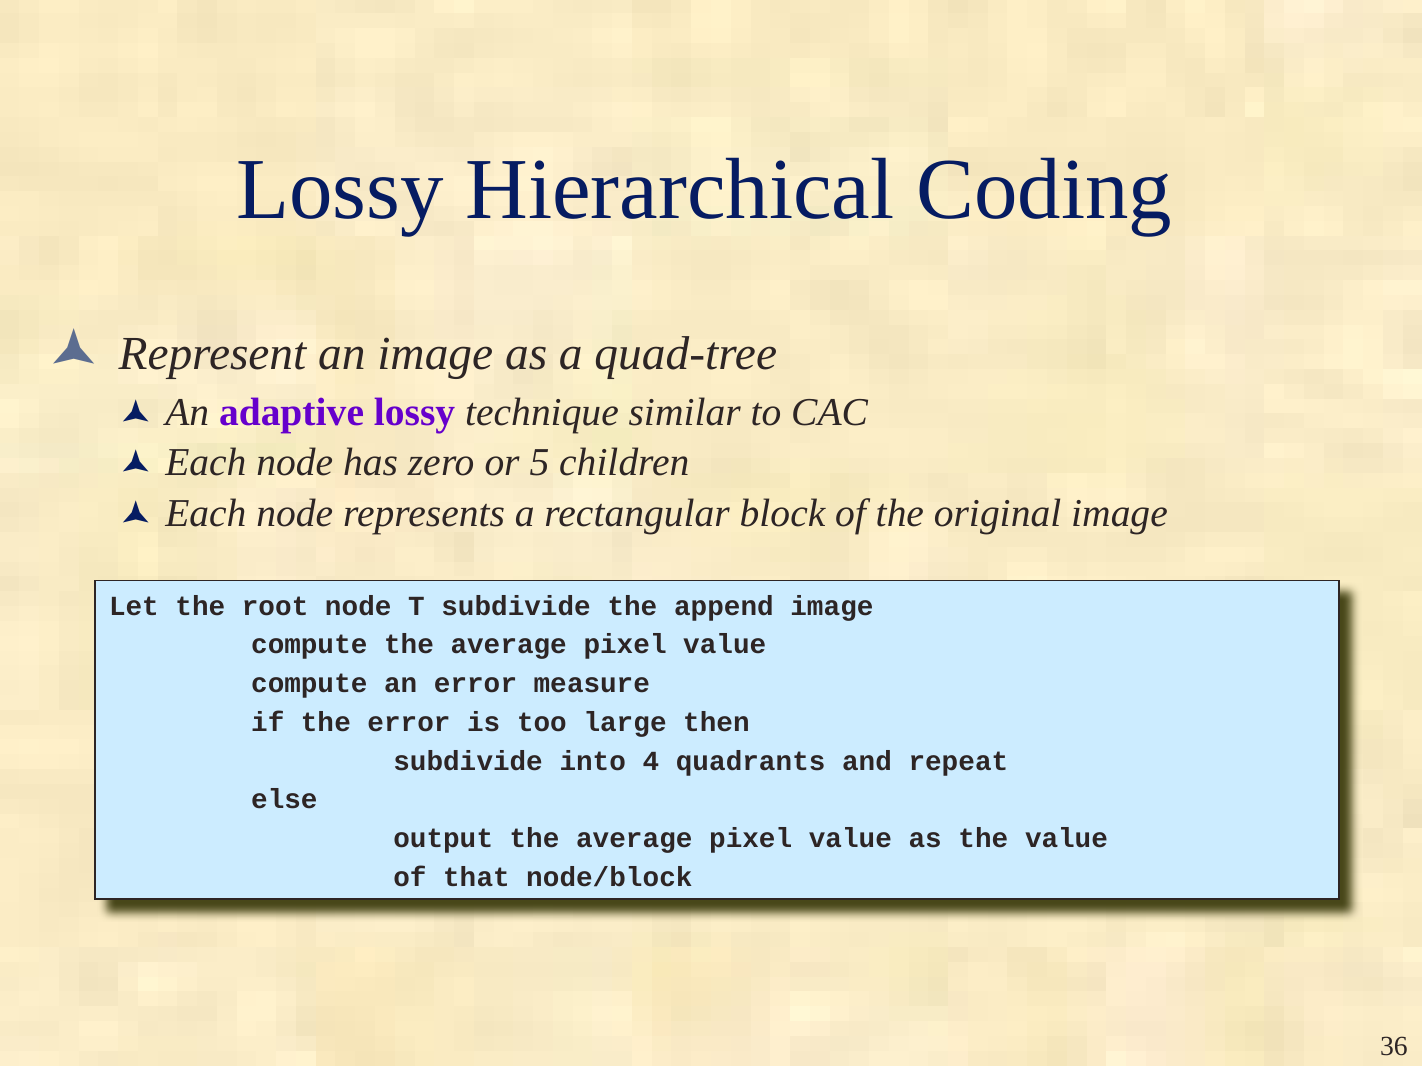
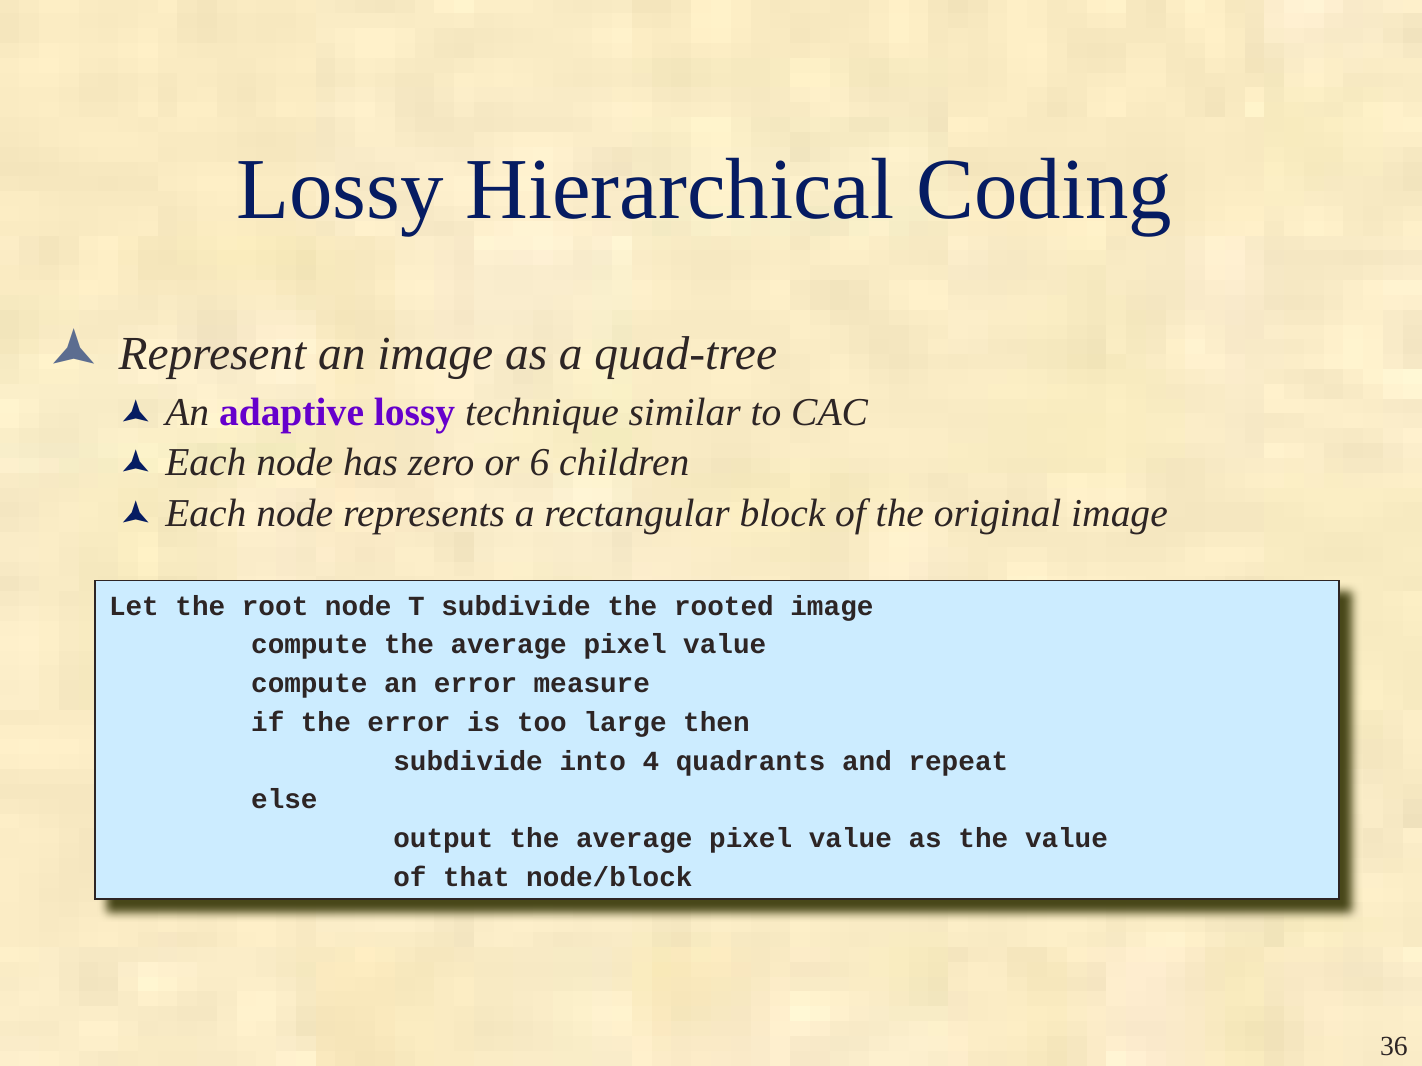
5: 5 -> 6 (539, 463)
append: append -> rooted (724, 606)
